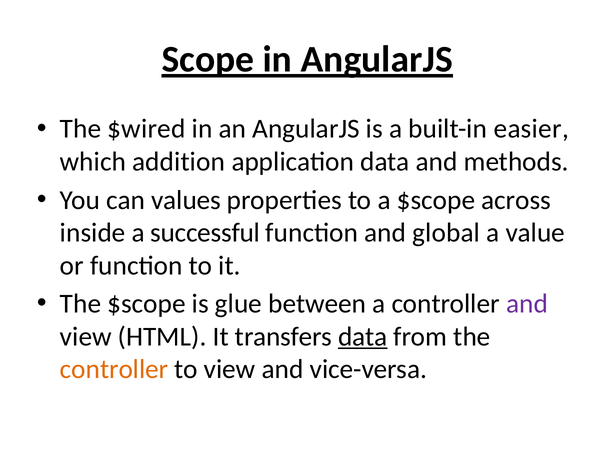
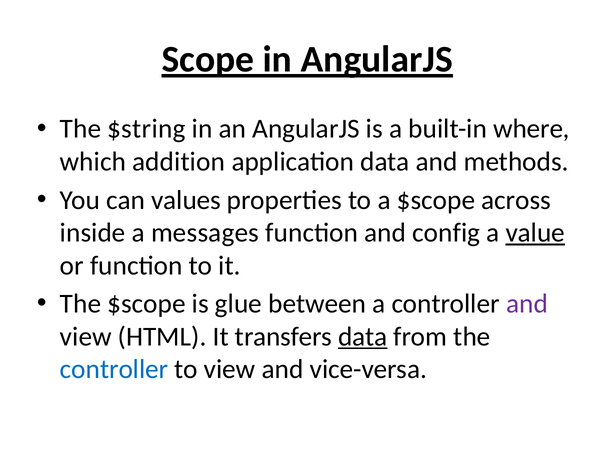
$wired: $wired -> $string (146, 129)
easier: easier -> where (531, 129)
successful: successful -> messages (205, 233)
global: global -> config (446, 233)
value underline: none -> present (535, 233)
controller colour: orange -> blue (114, 370)
